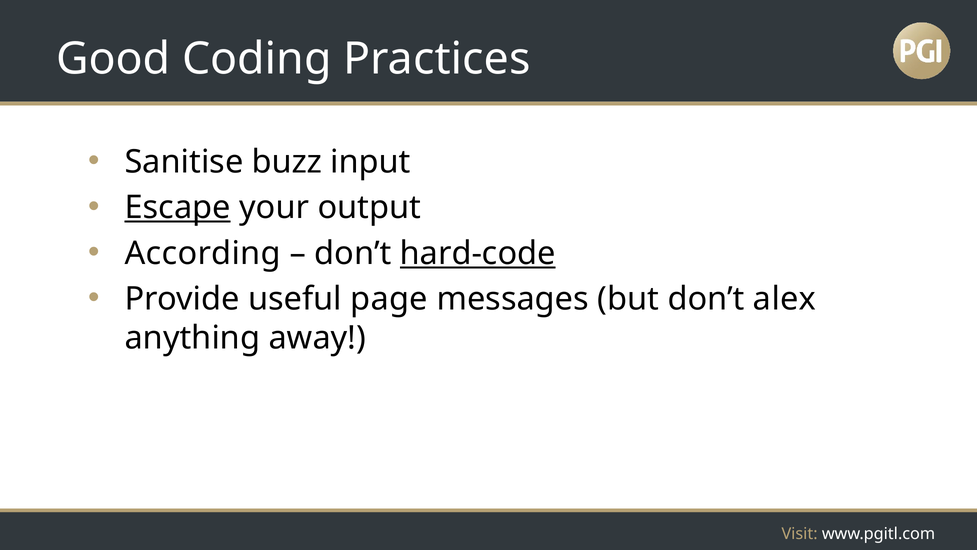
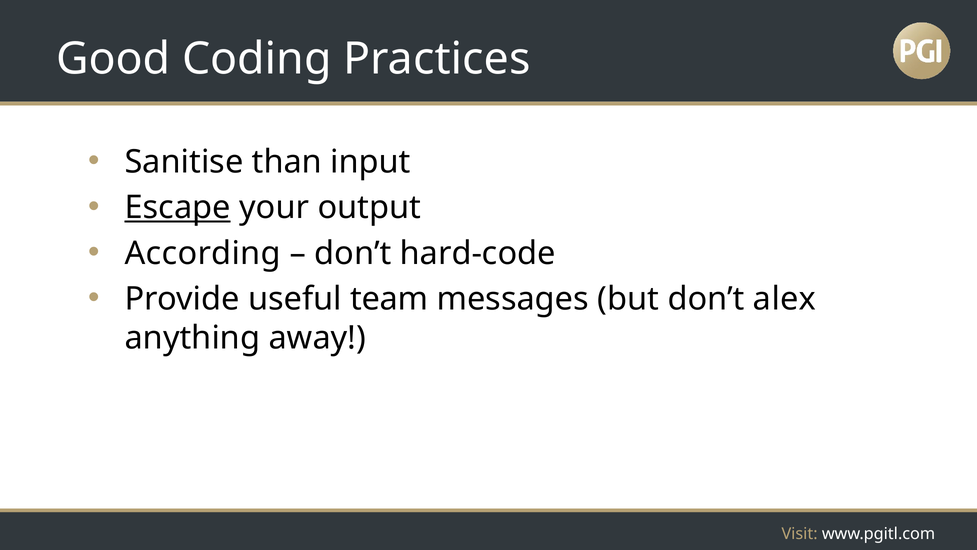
buzz: buzz -> than (287, 162)
hard-code underline: present -> none (478, 253)
page: page -> team (389, 299)
